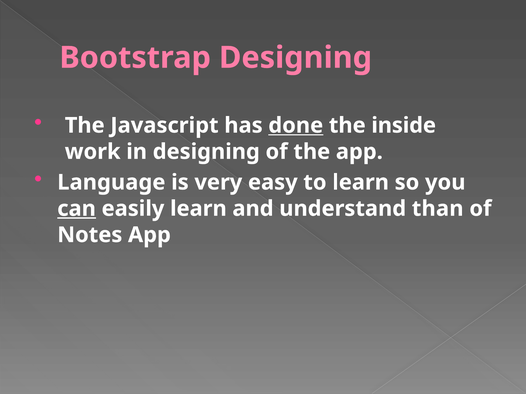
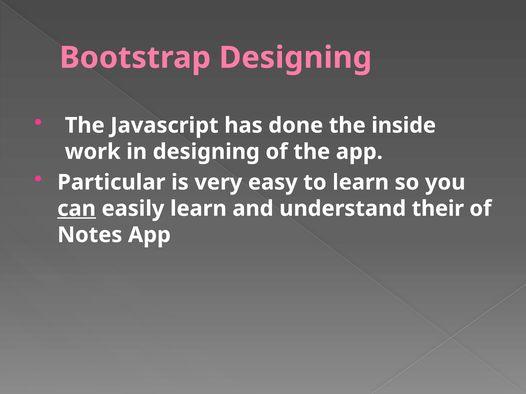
done underline: present -> none (296, 126)
Language: Language -> Particular (111, 183)
than: than -> their (438, 209)
